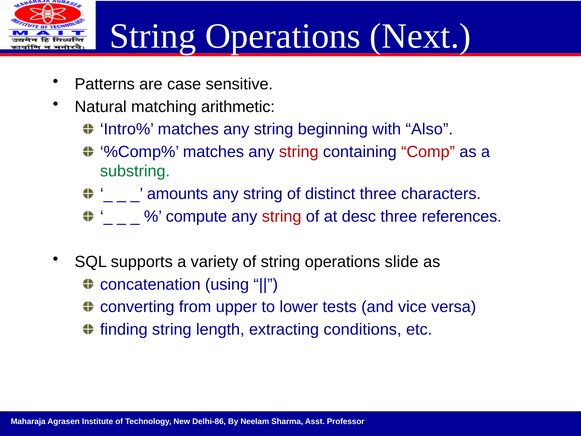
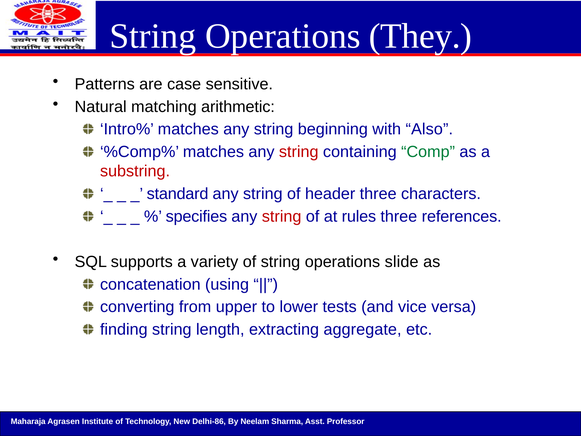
Next: Next -> They (420, 36)
Comp colour: red -> green (428, 152)
substring colour: green -> red (135, 171)
amounts: amounts -> standard (178, 194)
distinct: distinct -> header (330, 194)
compute: compute -> specifies (196, 216)
desc: desc -> rules (359, 216)
conditions: conditions -> aggregate (363, 329)
